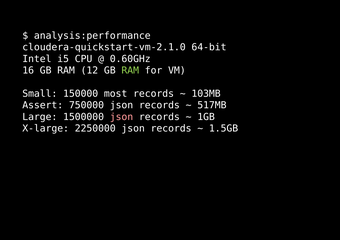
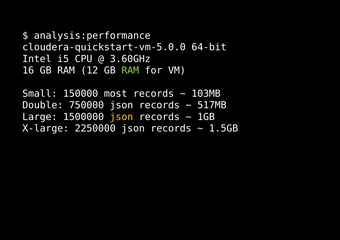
cloudera-quickstart-vm-2.1.0: cloudera-quickstart-vm-2.1.0 -> cloudera-quickstart-vm-5.0.0 (104, 47)
0.60GHz: 0.60GHz -> 3.60GHz (130, 59)
Assert: Assert -> Double (43, 105)
json colour: pink -> yellow (121, 117)
